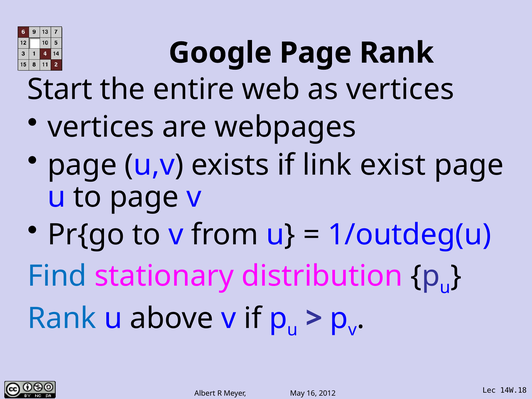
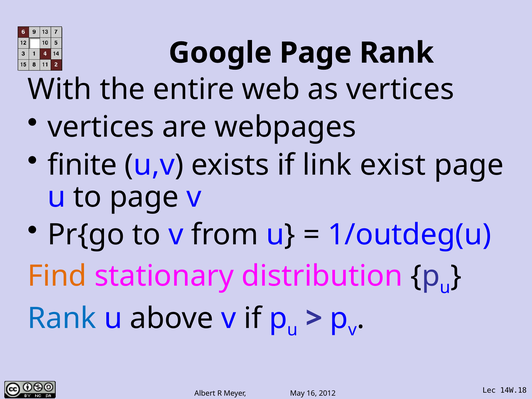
Start: Start -> With (60, 89)
page: page -> finite (82, 165)
Find colour: blue -> orange (57, 276)
